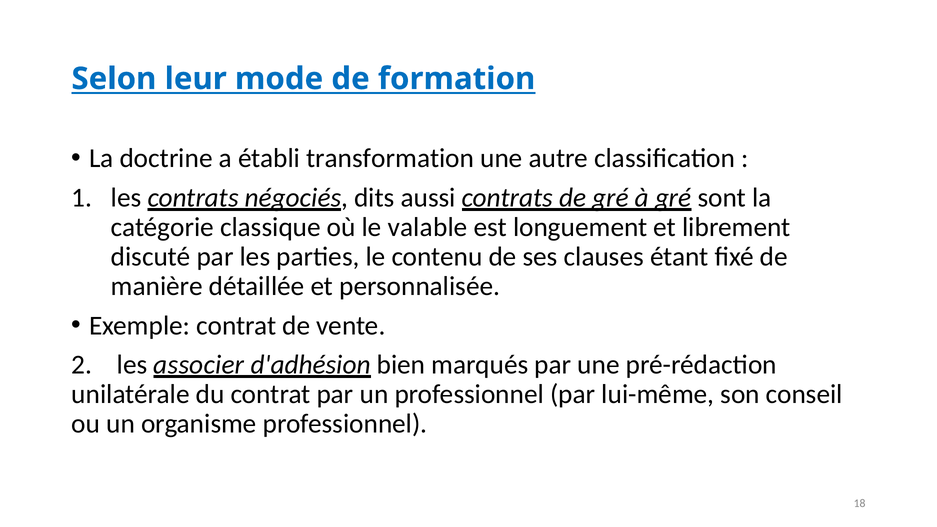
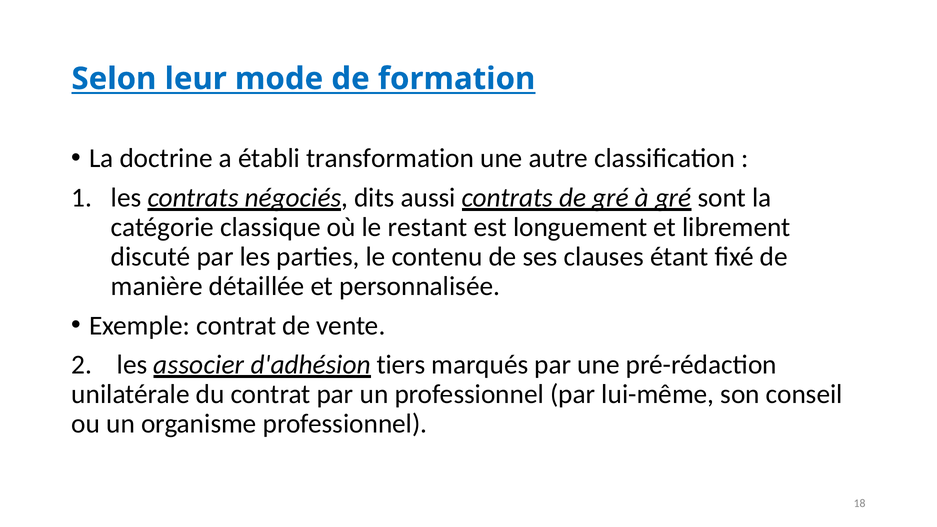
valable: valable -> restant (428, 227)
bien: bien -> tiers (401, 365)
